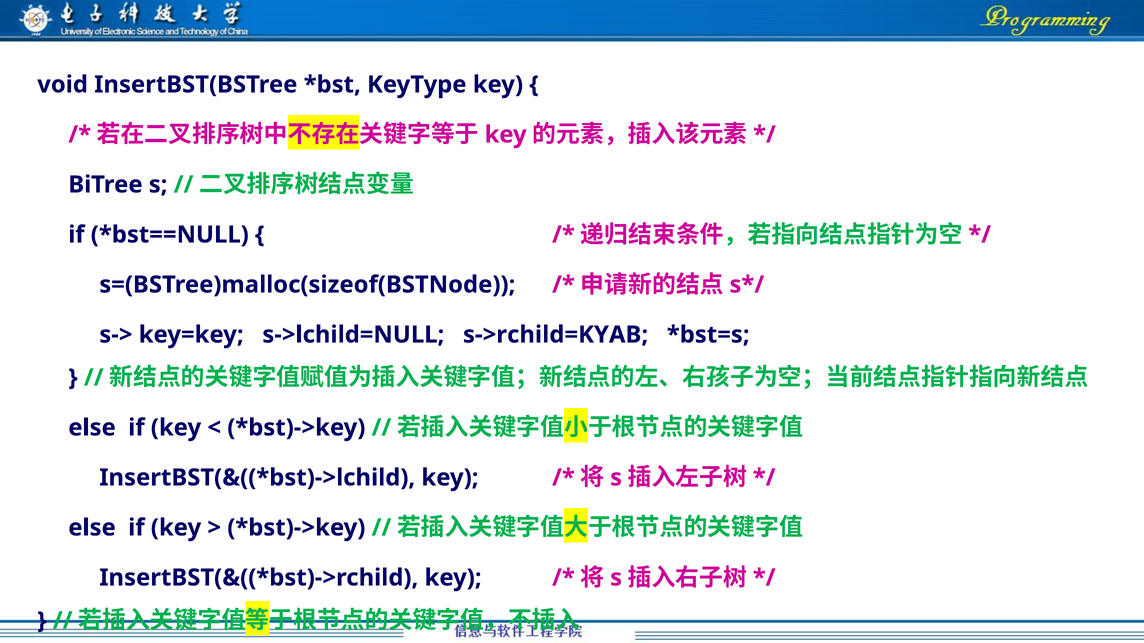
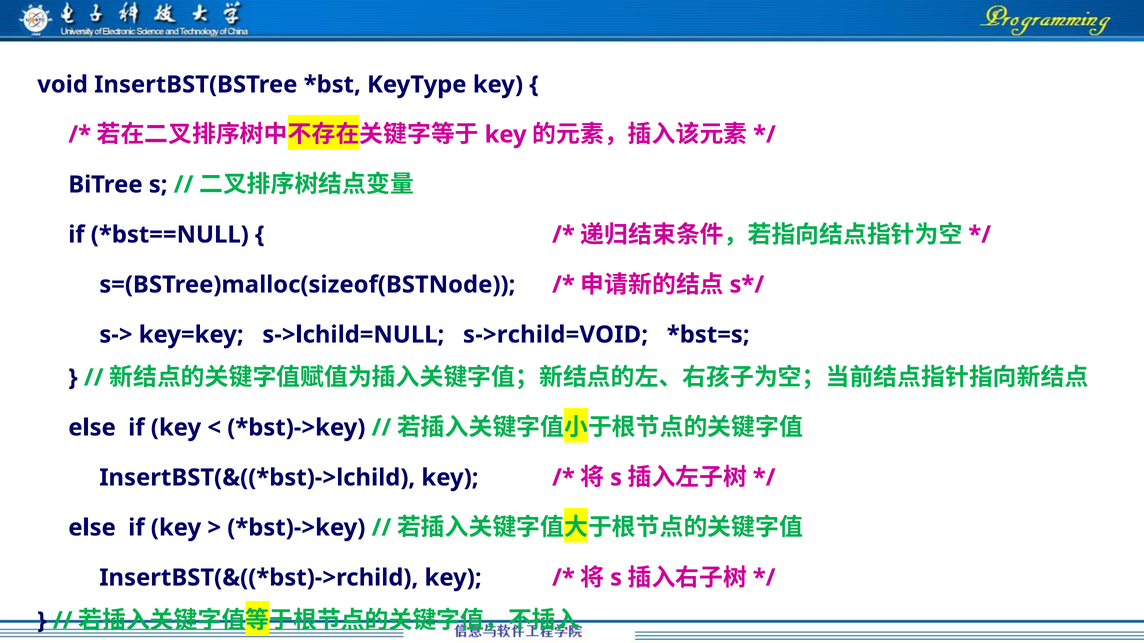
s->rchild=KYAB: s->rchild=KYAB -> s->rchild=VOID (556, 335)
